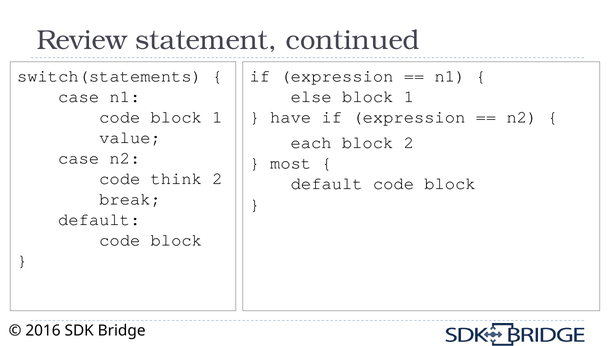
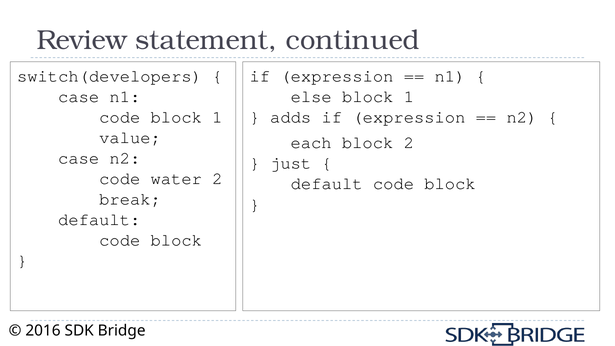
switch(statements: switch(statements -> switch(developers (110, 76)
have: have -> adds (291, 117)
most: most -> just (291, 163)
think: think -> water (176, 179)
